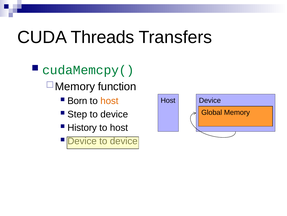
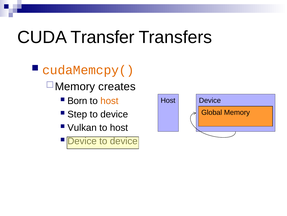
Threads: Threads -> Transfer (103, 37)
cudaMemcpy( colour: green -> orange (88, 70)
function: function -> creates (117, 86)
History: History -> Vulkan (82, 127)
